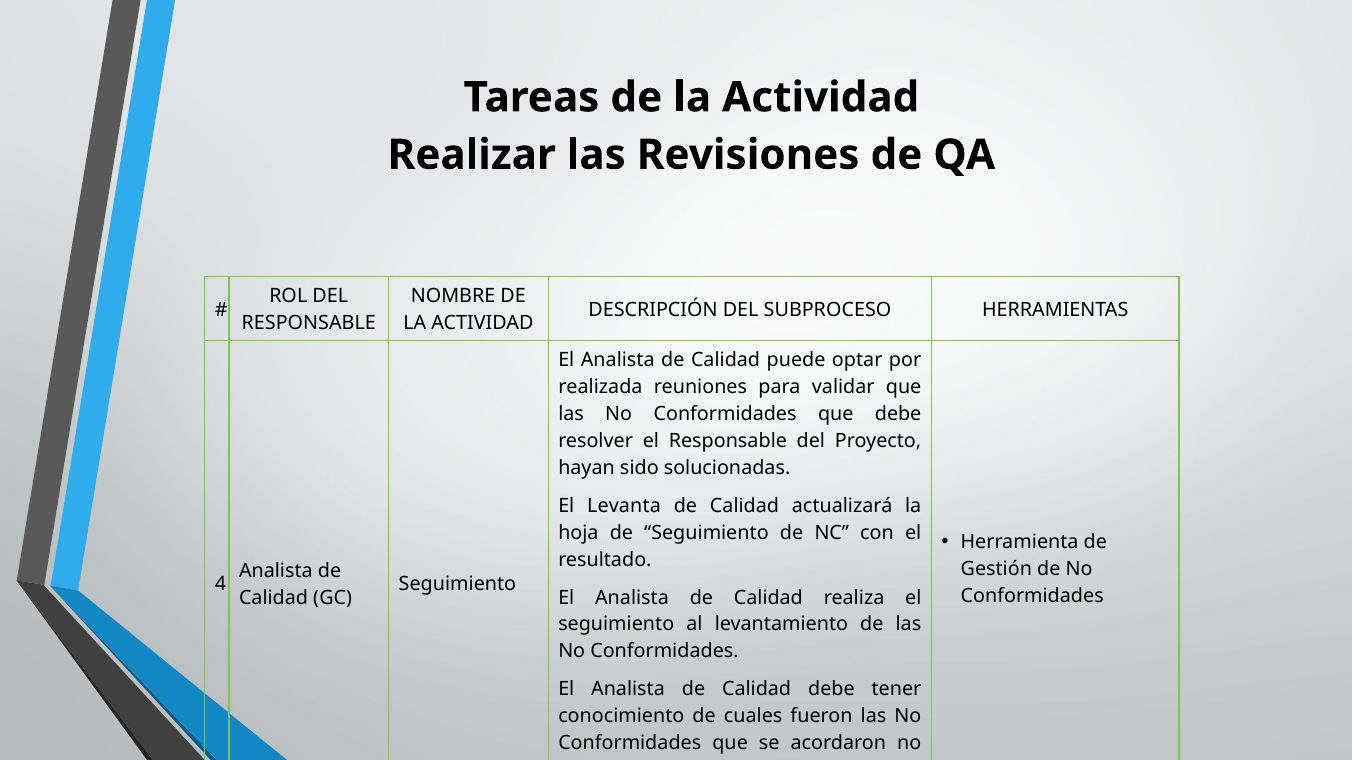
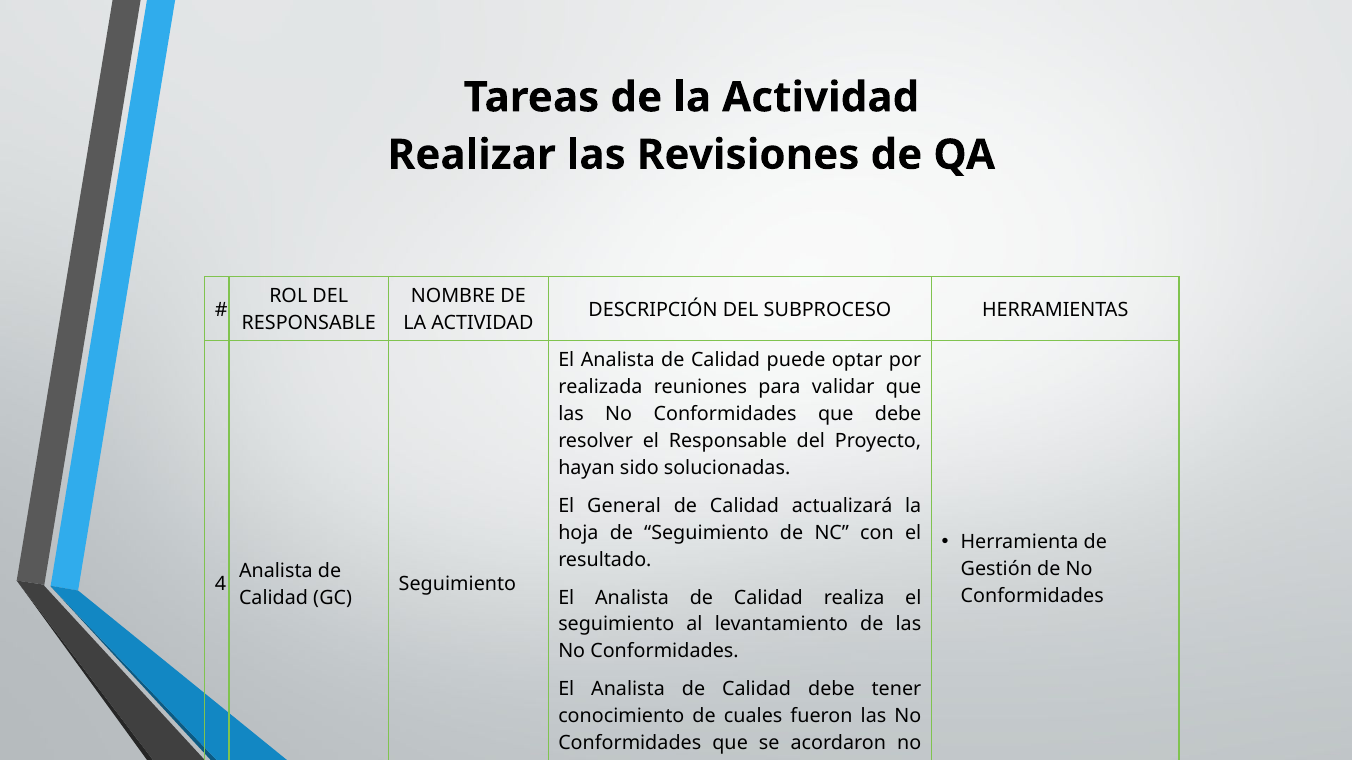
Levanta: Levanta -> General (624, 506)
